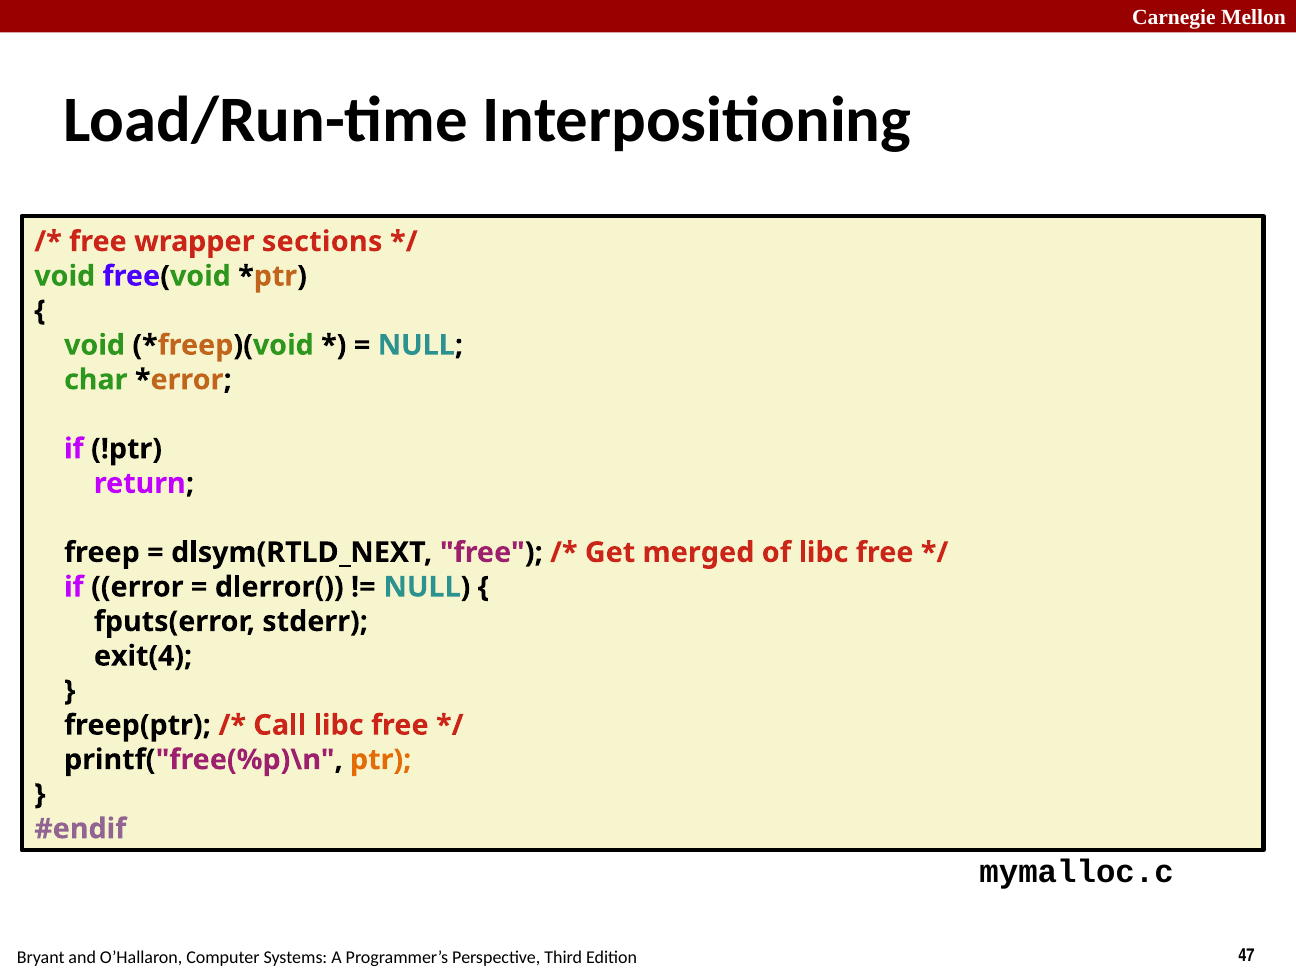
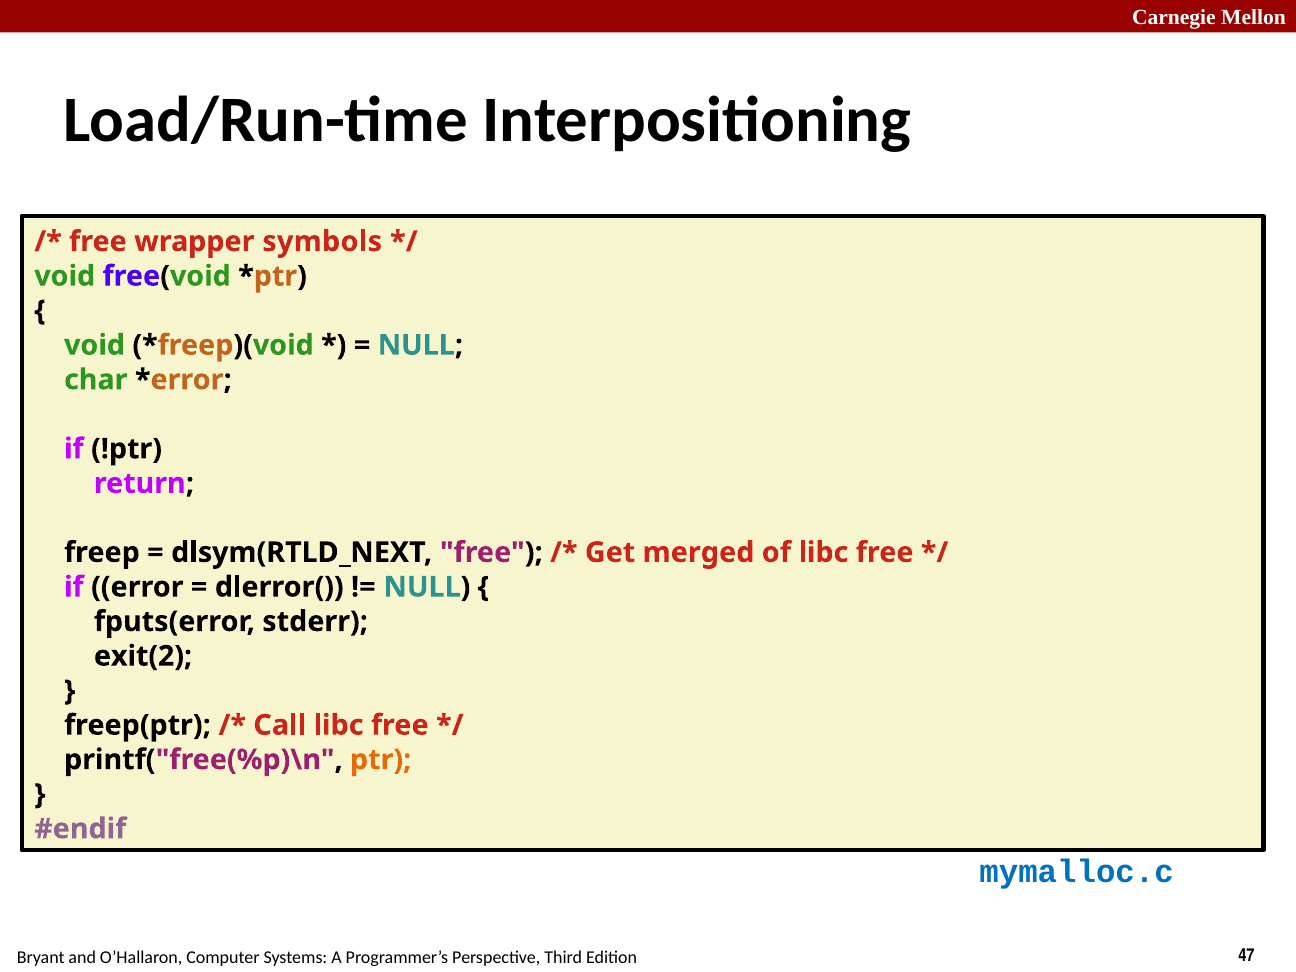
sections: sections -> symbols (322, 242)
exit(4: exit(4 -> exit(2 (143, 656)
mymalloc.c colour: black -> blue (1077, 872)
